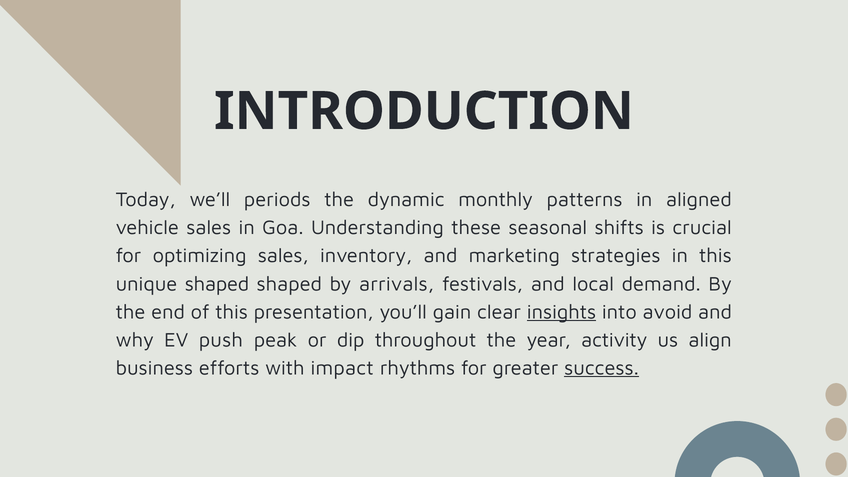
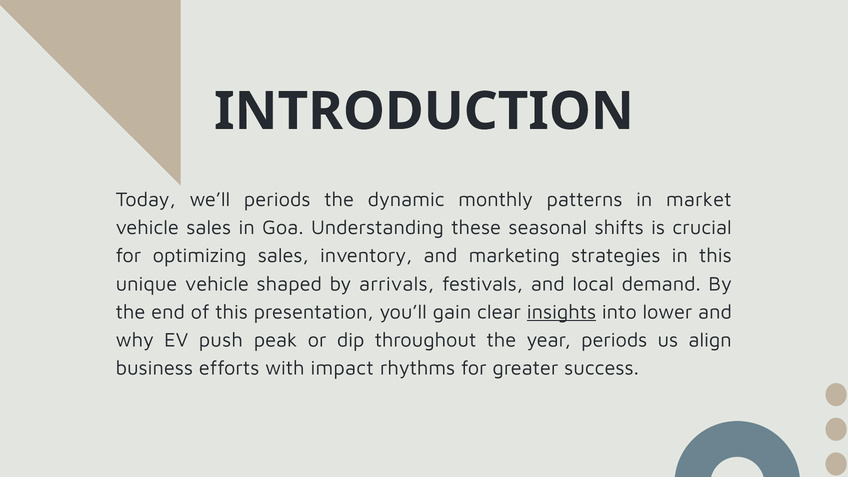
aligned: aligned -> market (699, 200)
unique shaped: shaped -> vehicle (217, 284)
avoid: avoid -> lower (667, 312)
year activity: activity -> periods (614, 340)
success underline: present -> none (602, 368)
